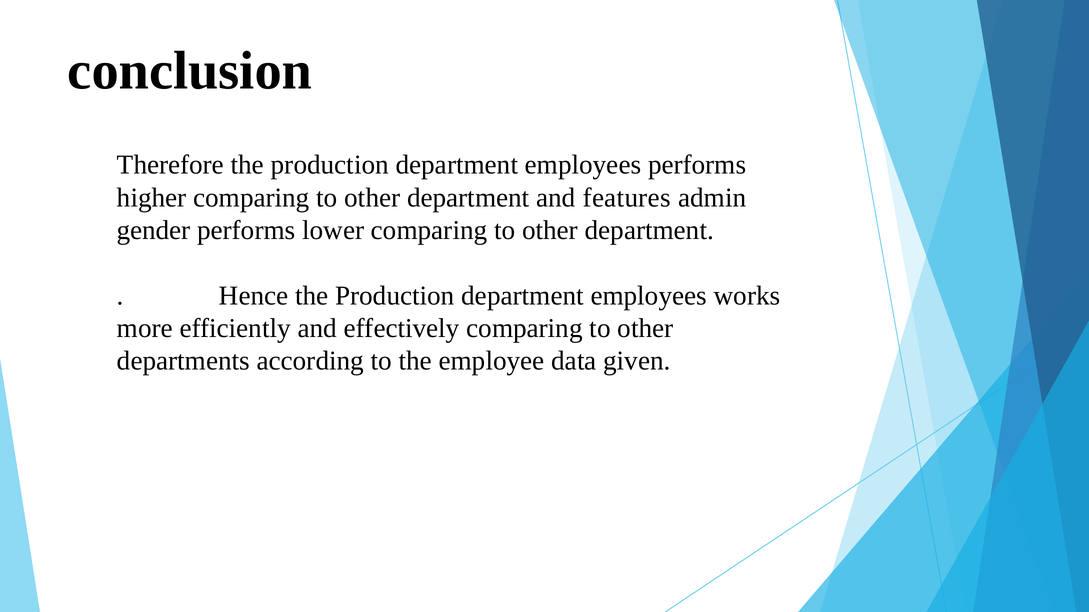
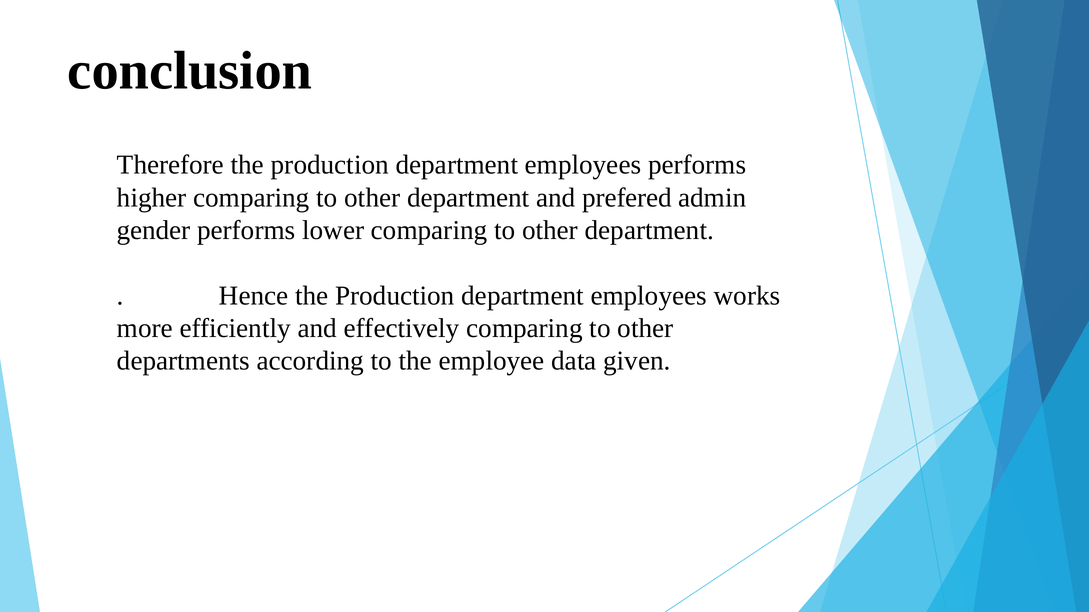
features: features -> prefered (627, 198)
